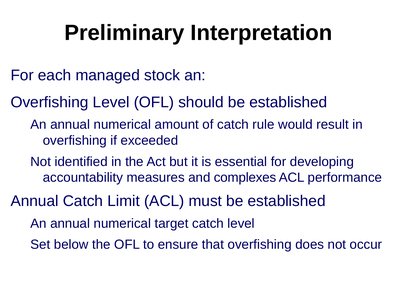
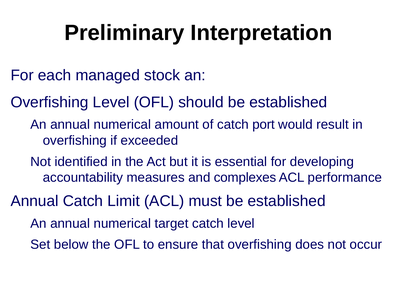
rule: rule -> port (264, 124)
